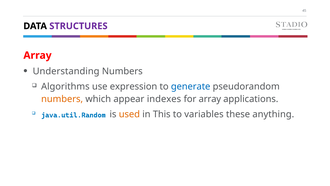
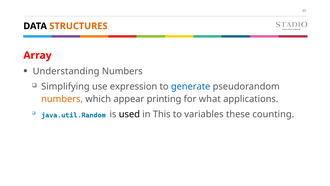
STRUCTURES colour: purple -> orange (78, 26)
Algorithms: Algorithms -> Simplifying (65, 87)
indexes: indexes -> printing (164, 99)
for array: array -> what (210, 99)
used colour: orange -> black (129, 114)
anything: anything -> counting (273, 114)
